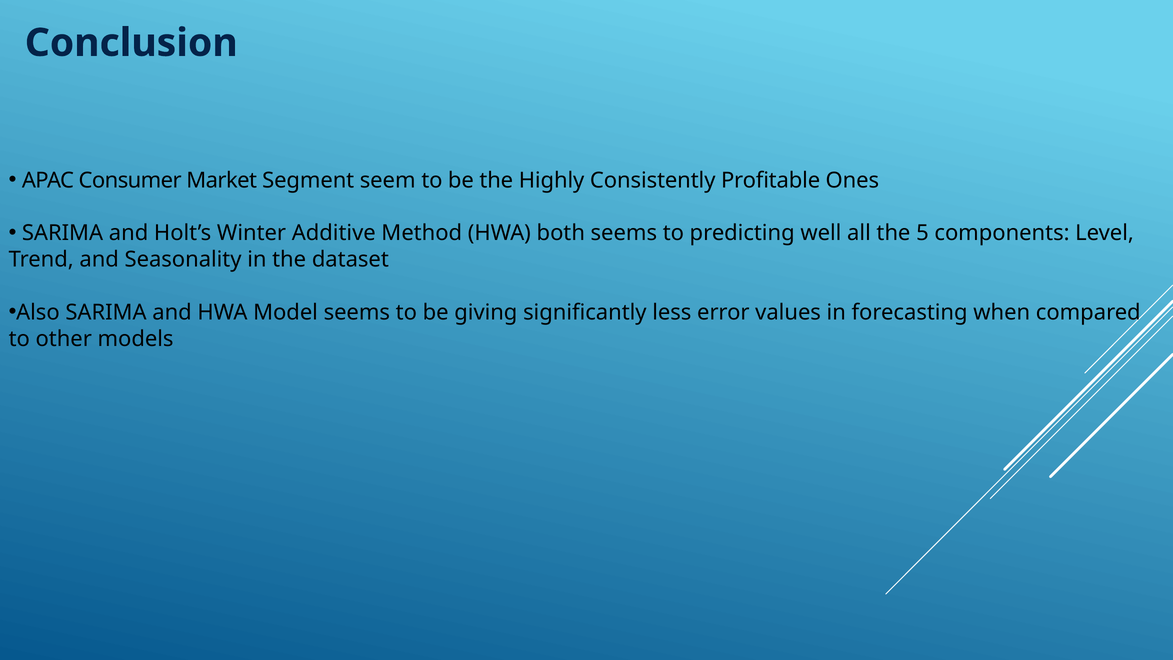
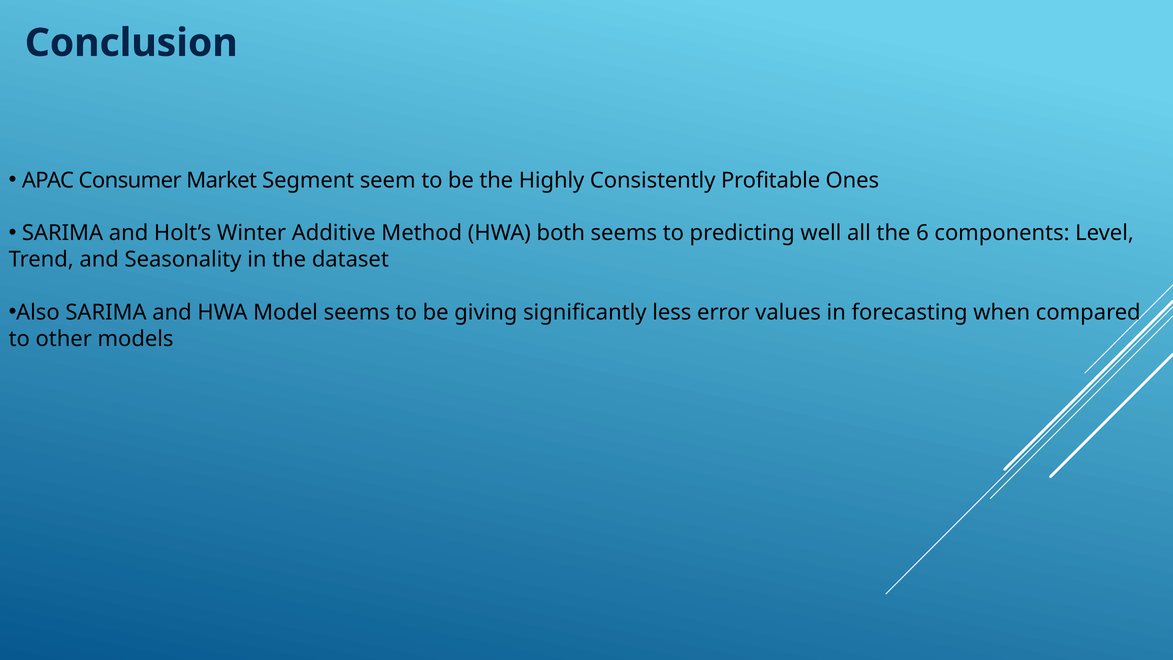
5: 5 -> 6 (922, 233)
